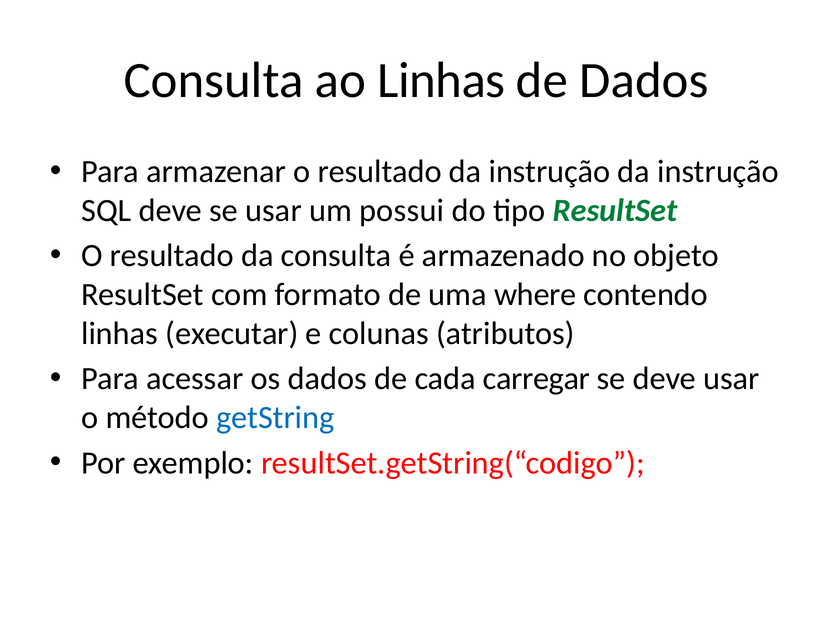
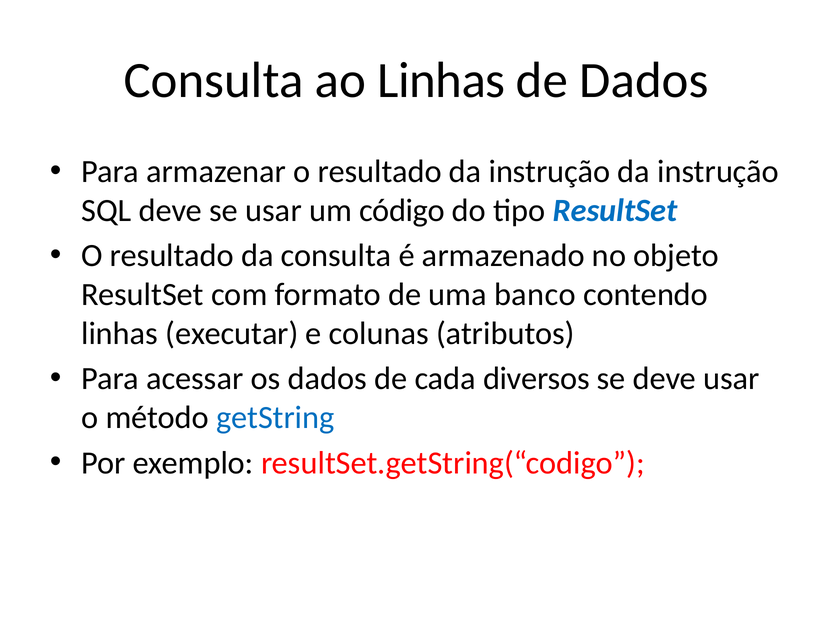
possui: possui -> código (402, 210)
ResultSet colour: green -> blue (615, 210)
where: where -> banco (535, 294)
carregar: carregar -> diversos (536, 379)
